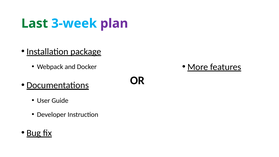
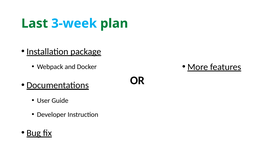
plan colour: purple -> green (114, 23)
